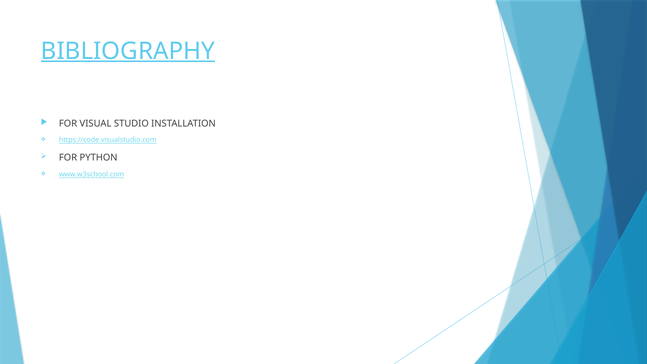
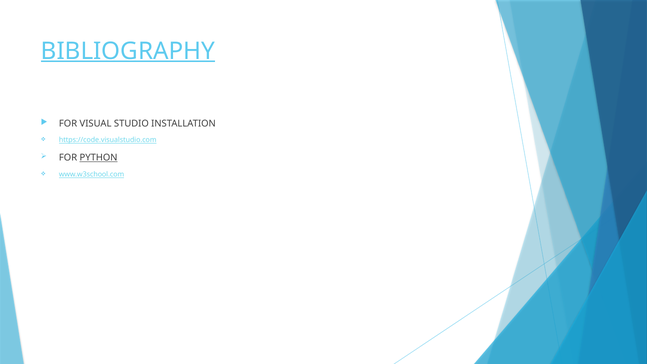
PYTHON underline: none -> present (99, 158)
